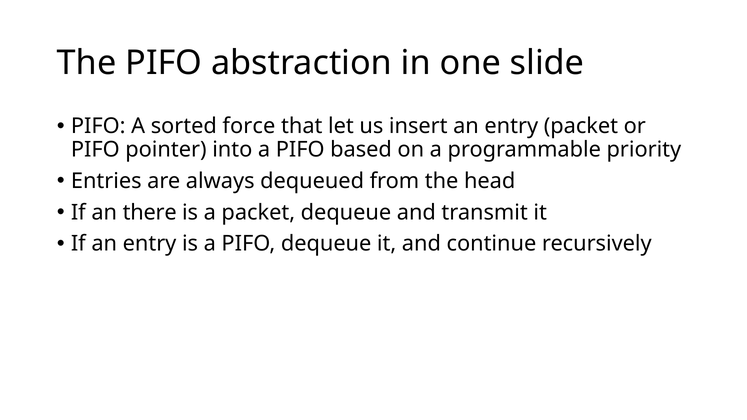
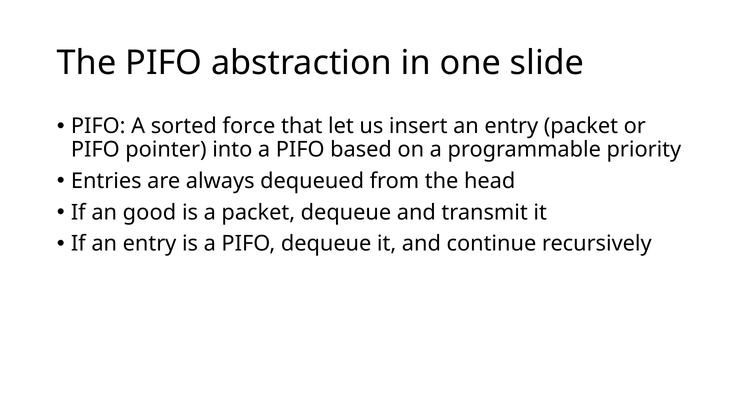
there: there -> good (149, 212)
